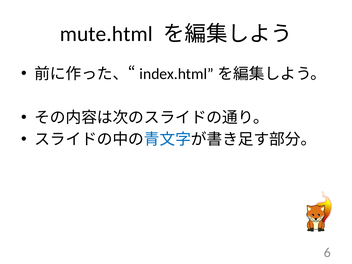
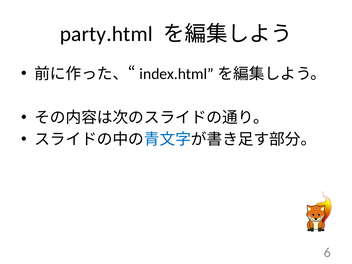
mute.html: mute.html -> party.html (106, 34)
